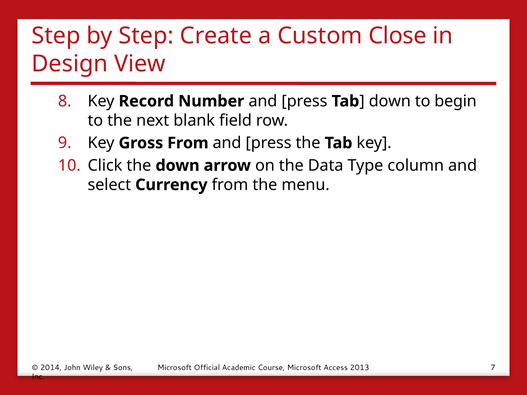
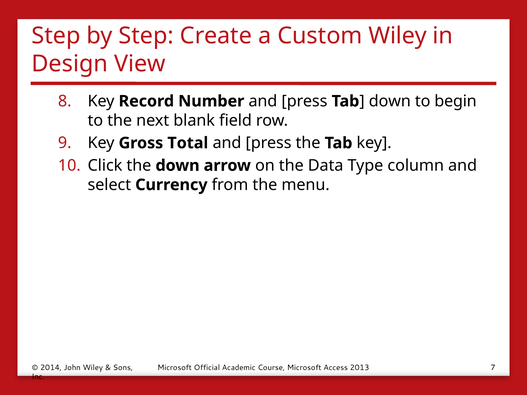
Custom Close: Close -> Wiley (398, 36)
Gross From: From -> Total (188, 143)
